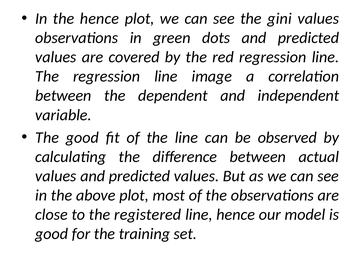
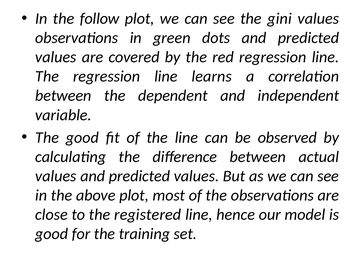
the hence: hence -> follow (100, 19)
image: image -> learns (212, 76)
